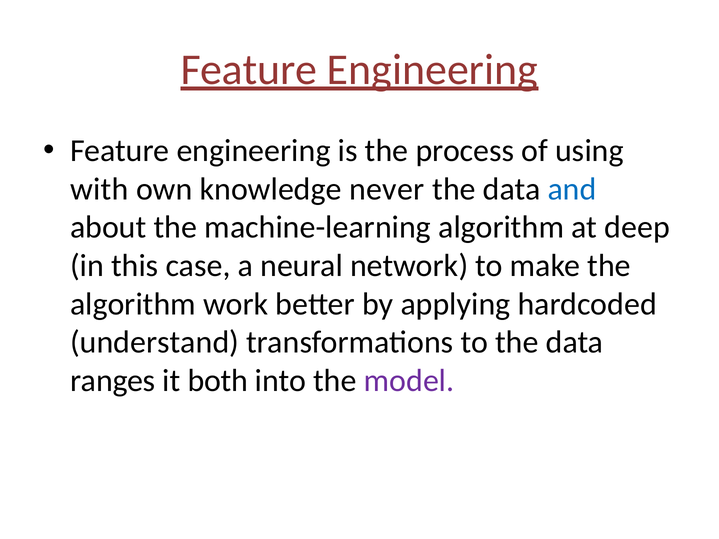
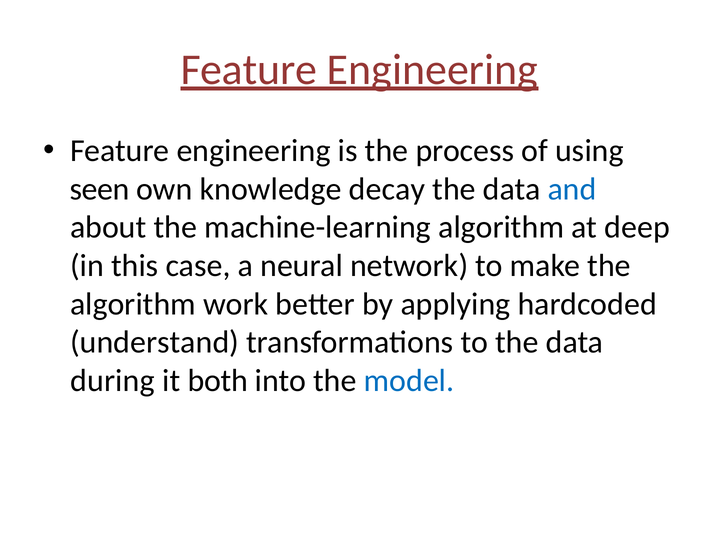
with: with -> seen (100, 189)
never: never -> decay (387, 189)
ranges: ranges -> during (113, 381)
model colour: purple -> blue (409, 381)
